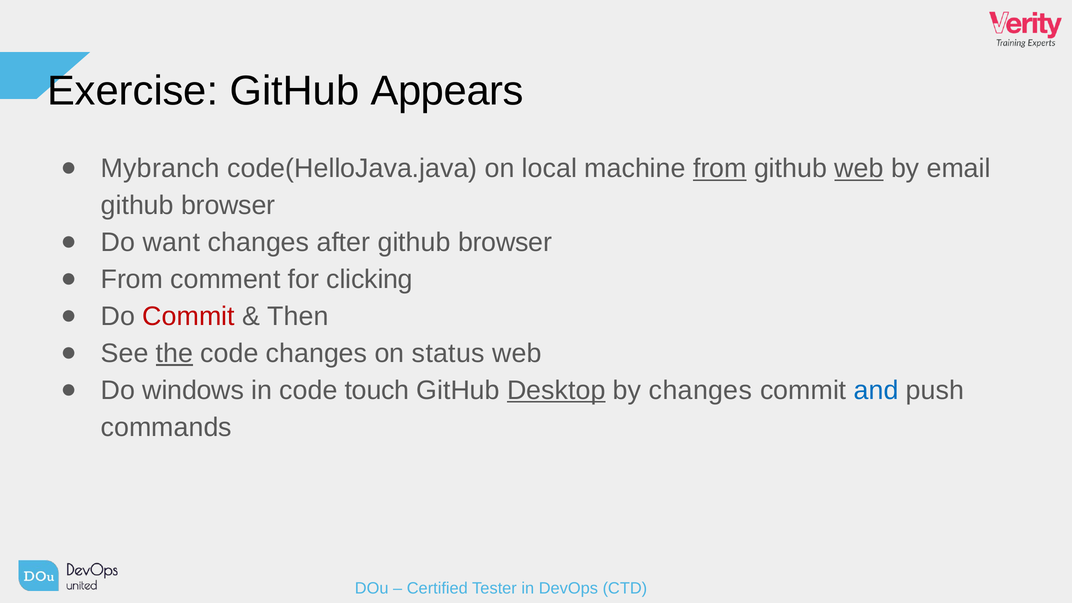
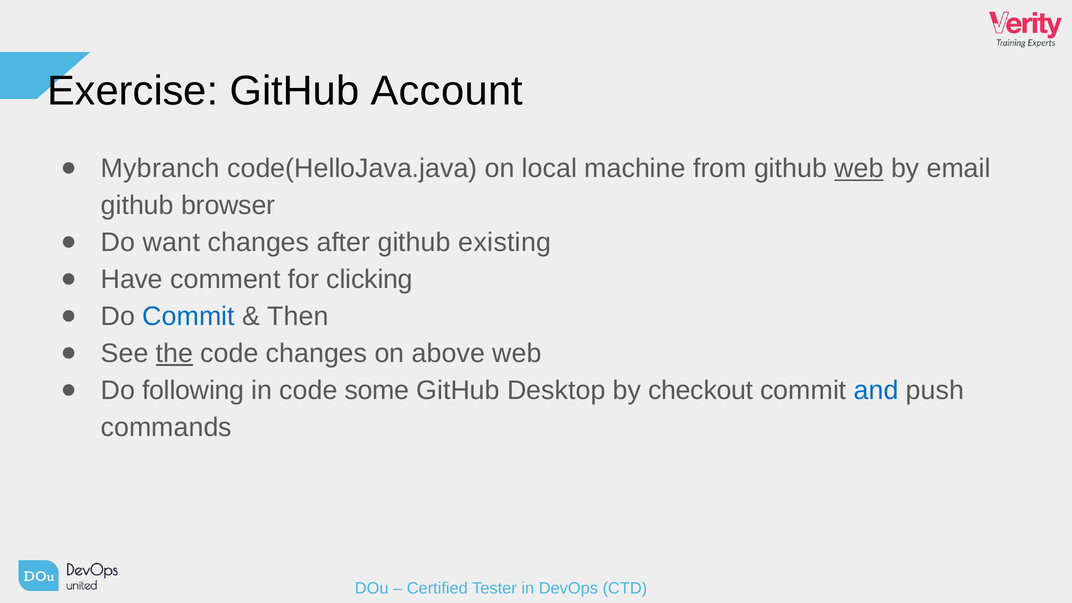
Appears: Appears -> Account (447, 91)
from underline: present -> none (720, 169)
browser: browser -> existing (505, 243)
From: From -> Have (132, 279)
Commit colour: red -> blue (189, 316)
status: status -> above (448, 353)
windows: windows -> following (193, 390)
touch: touch -> some (377, 390)
Desktop underline: present -> none (556, 390)
by changes: changes -> checkout (701, 390)
